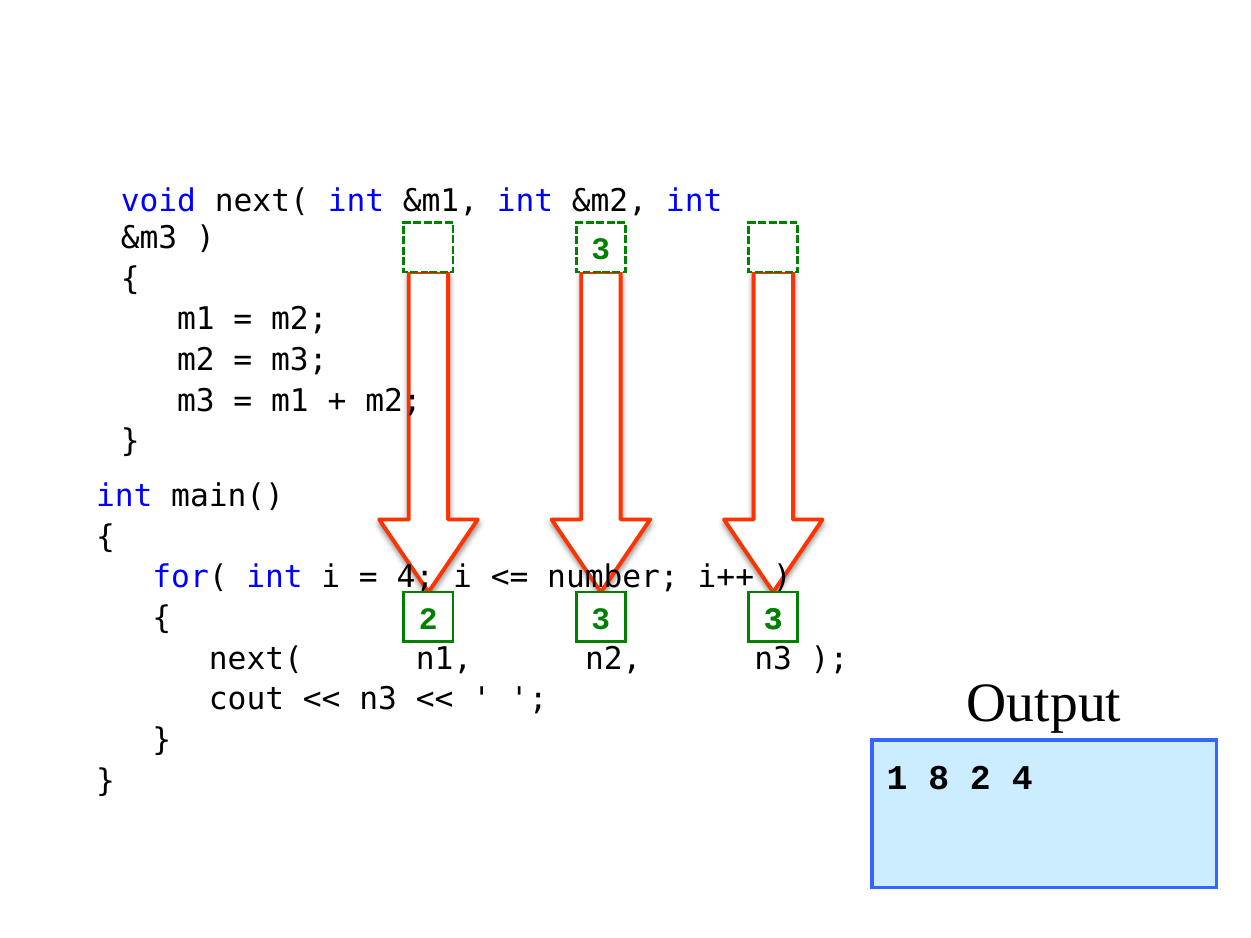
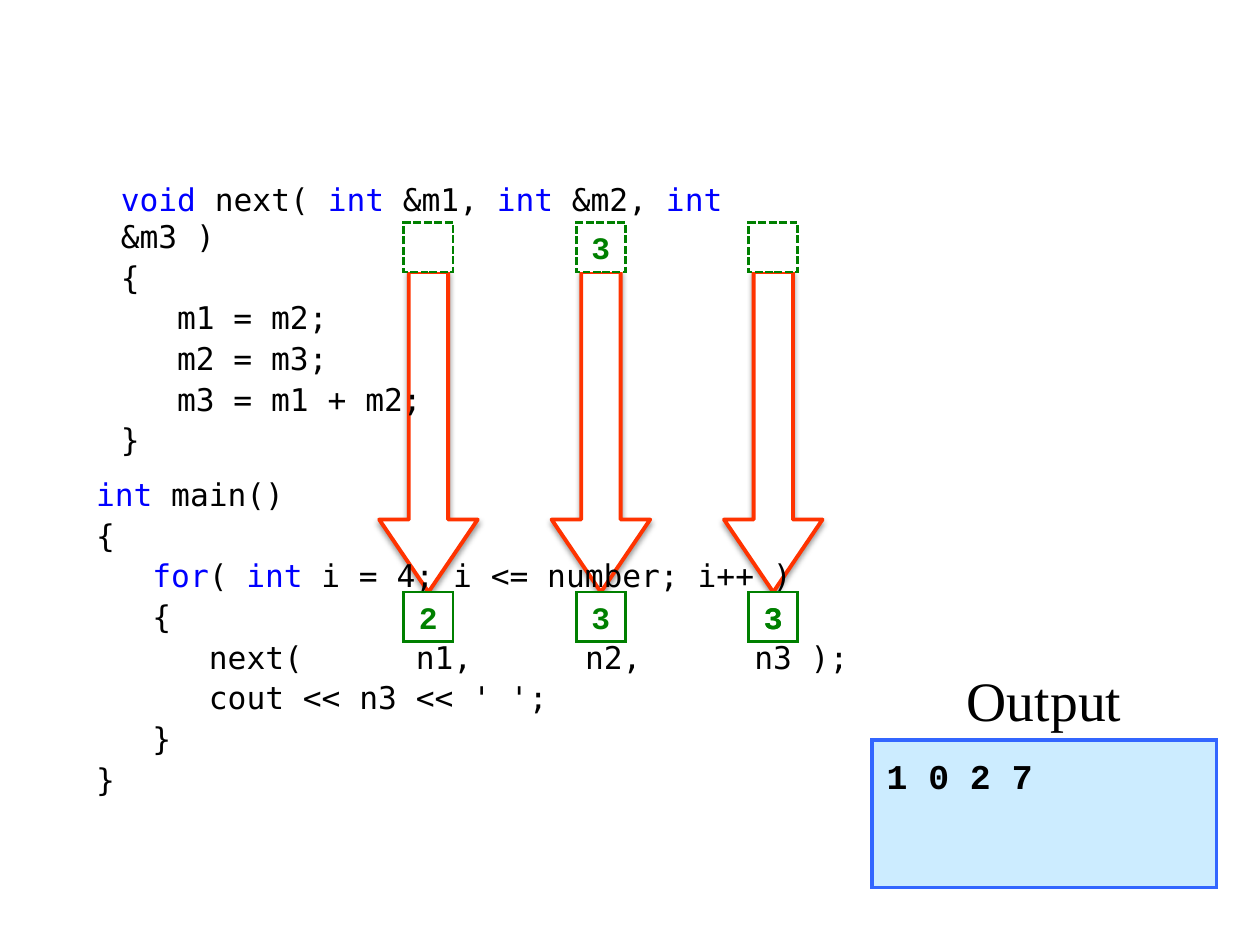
8: 8 -> 0 (939, 778)
2 4: 4 -> 7 (1022, 778)
